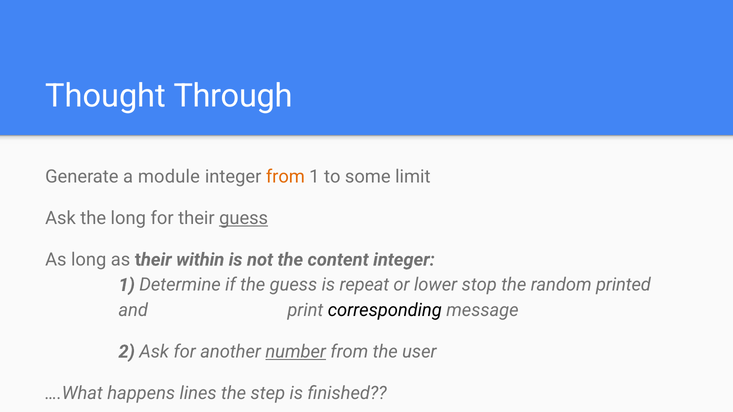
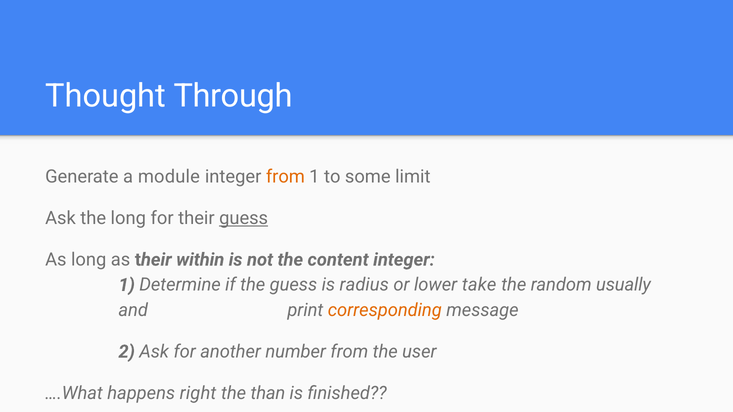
repeat: repeat -> radius (364, 285)
stop: stop -> take (479, 285)
printed: printed -> usually (623, 285)
corresponding colour: black -> orange (385, 310)
number underline: present -> none (296, 352)
lines: lines -> right (198, 394)
step: step -> than (268, 394)
